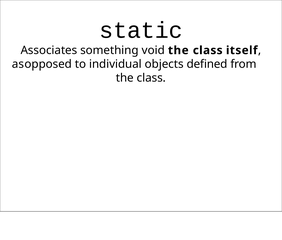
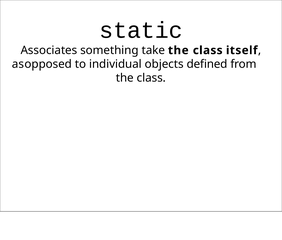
void: void -> take (153, 50)
